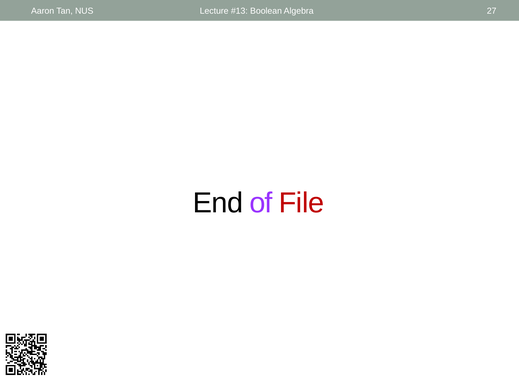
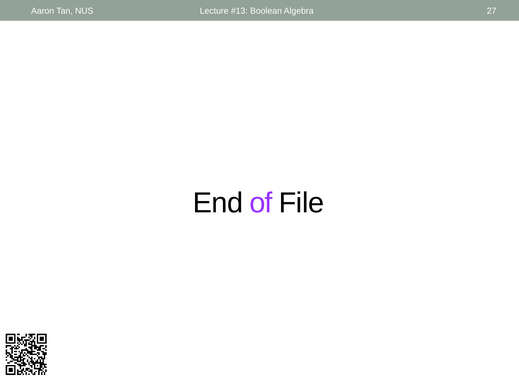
File colour: red -> black (301, 203)
